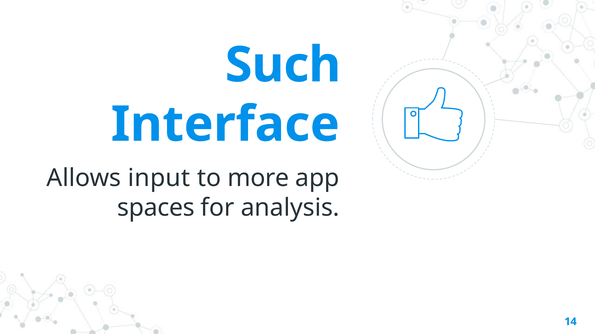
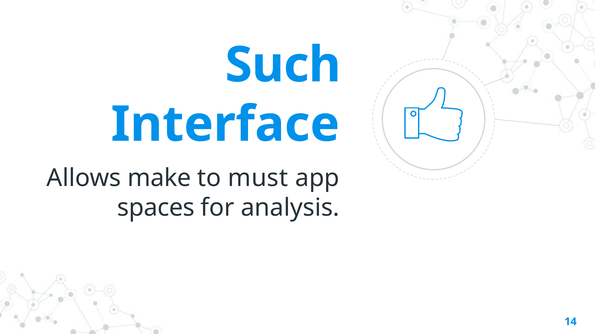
input: input -> make (159, 178)
more: more -> must (258, 178)
